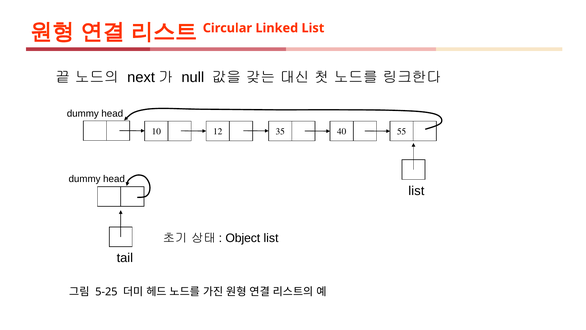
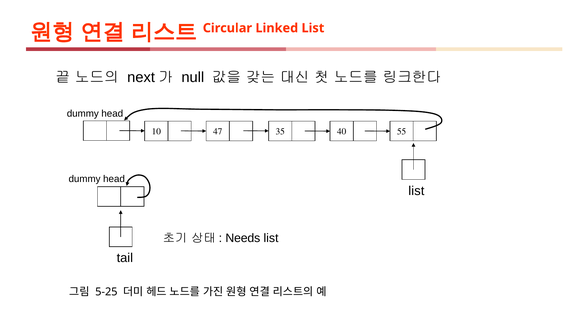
12: 12 -> 47 (218, 131)
Object: Object -> Needs (243, 238)
